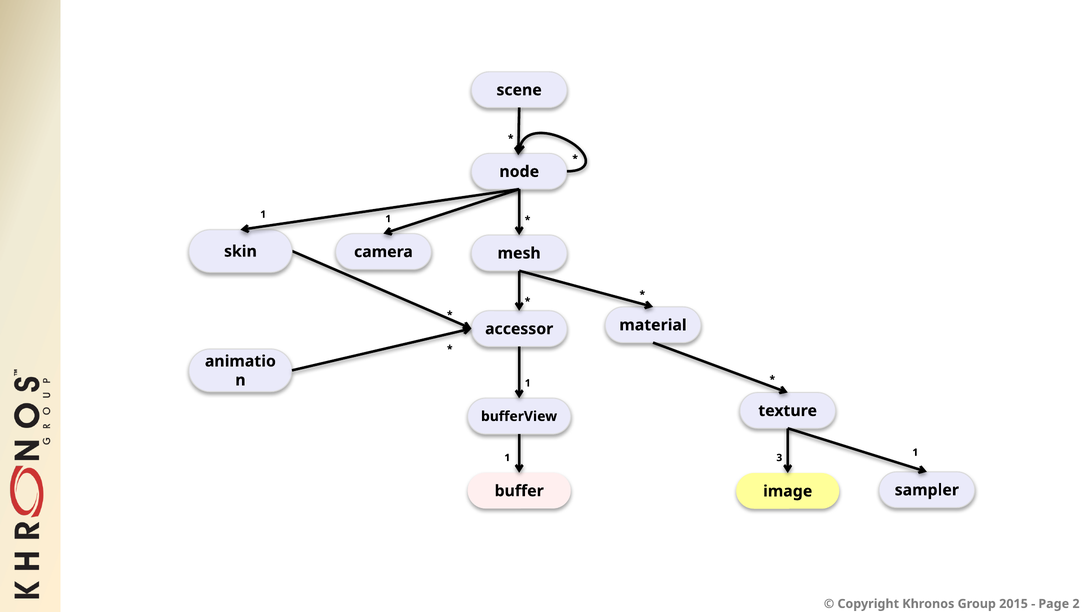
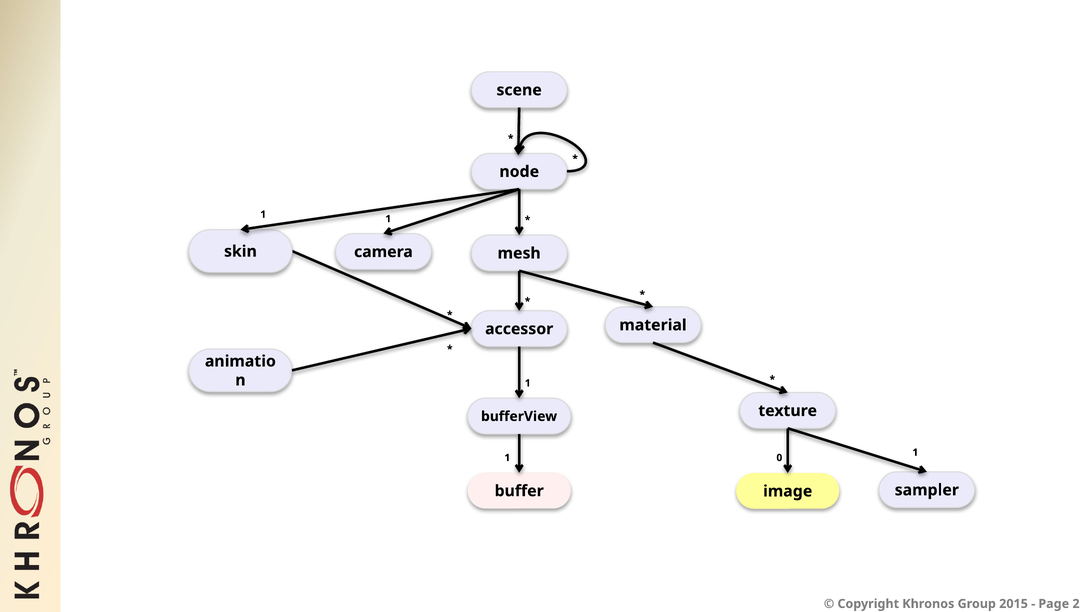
3: 3 -> 0 (779, 458)
